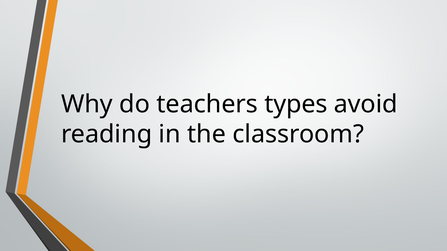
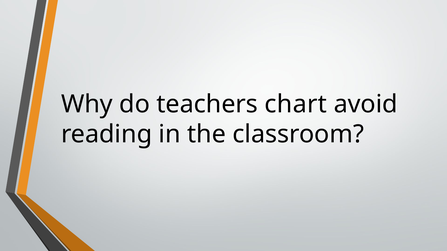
types: types -> chart (296, 104)
